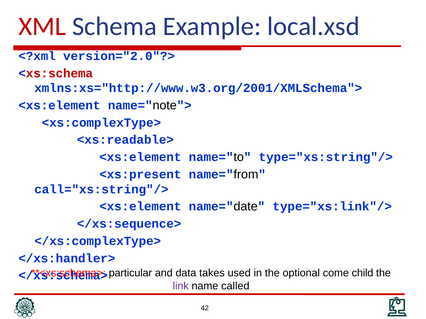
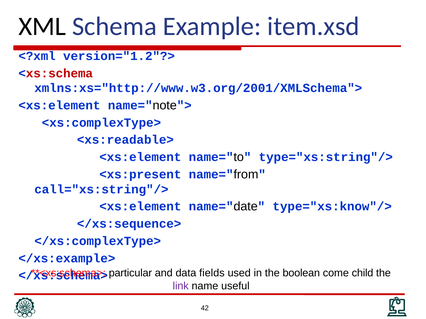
XML colour: red -> black (42, 26)
local.xsd: local.xsd -> item.xsd (313, 26)
version="2.0"?>: version="2.0"?> -> version="1.2"?> (119, 56)
type="xs:link"/>: type="xs:link"/> -> type="xs:know"/> (332, 207)
</xs:handler>: </xs:handler> -> </xs:example> (67, 259)
takes: takes -> fields (212, 274)
optional: optional -> boolean (301, 274)
called: called -> useful (235, 286)
